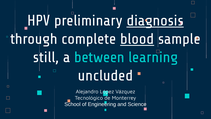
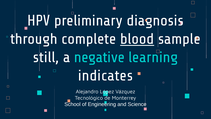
diagnosis underline: present -> none (155, 21)
between: between -> negative (99, 57)
uncluded: uncluded -> indicates (105, 75)
